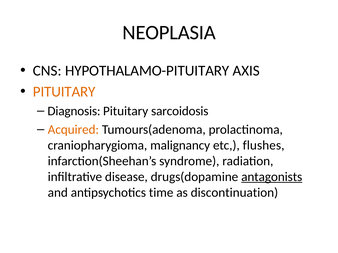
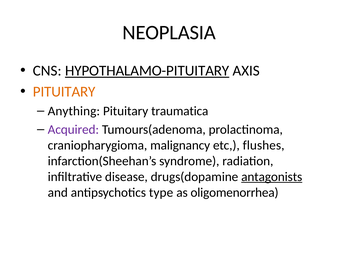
HYPOTHALAMO-PITUITARY underline: none -> present (147, 71)
Diagnosis: Diagnosis -> Anything (74, 111)
sarcoidosis: sarcoidosis -> traumatica (180, 111)
Acquired colour: orange -> purple (73, 130)
time: time -> type (161, 193)
discontinuation: discontinuation -> oligomenorrhea (235, 193)
